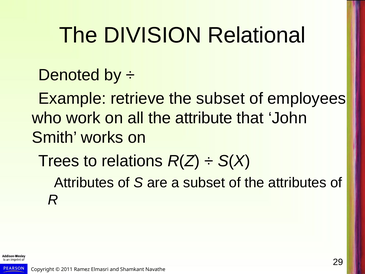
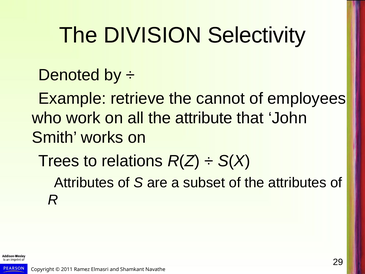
Relational: Relational -> Selectivity (257, 35)
the subset: subset -> cannot (221, 98)
